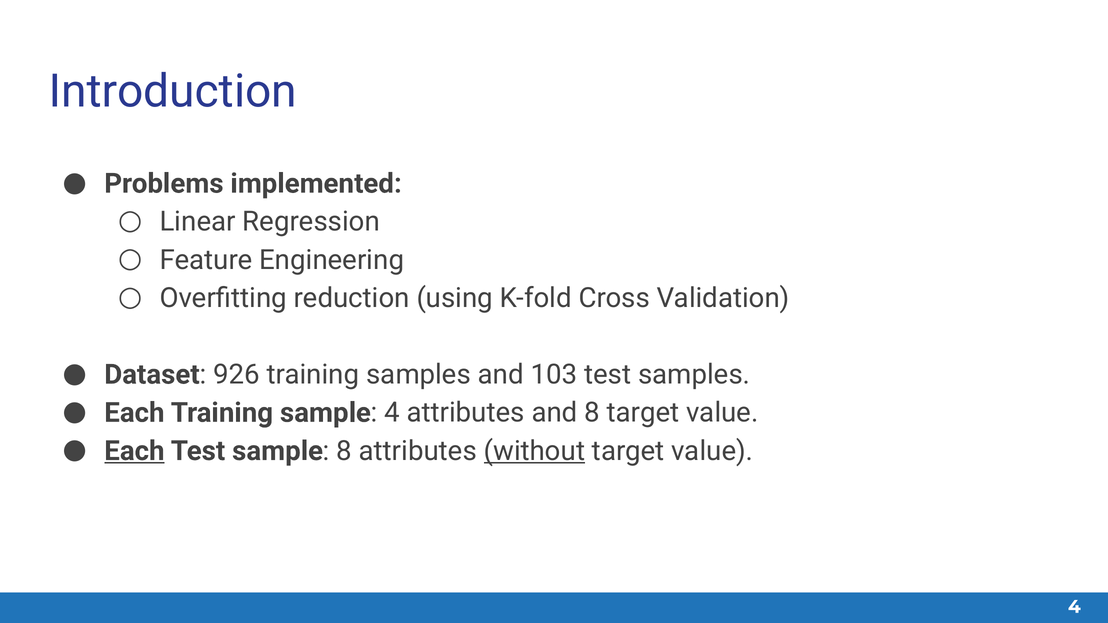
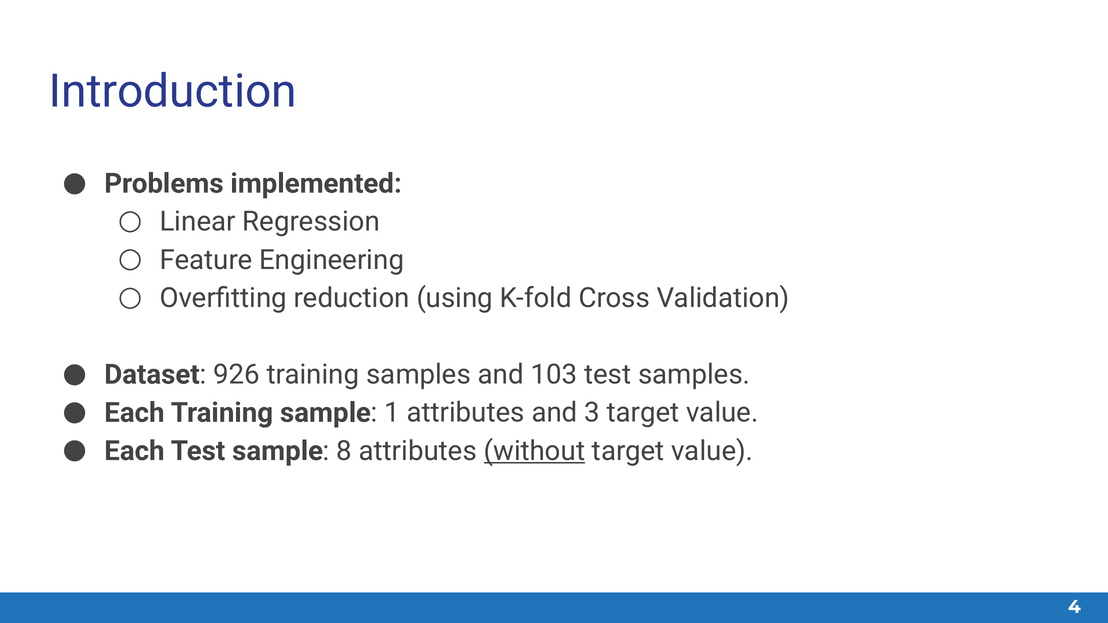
sample 4: 4 -> 1 (392, 413)
and 8: 8 -> 3 (592, 413)
Each underline: present -> none (134, 451)
